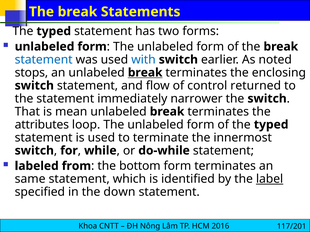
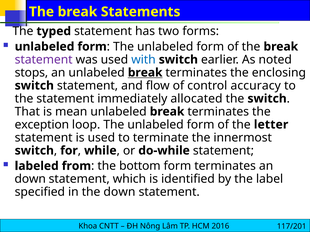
statement colour: blue -> purple (44, 60)
returned: returned -> accuracy (256, 86)
narrower: narrower -> allocated (196, 99)
attributes: attributes -> exception (42, 125)
of the typed: typed -> letter (271, 125)
same: same -> down (30, 179)
label underline: present -> none (270, 179)
